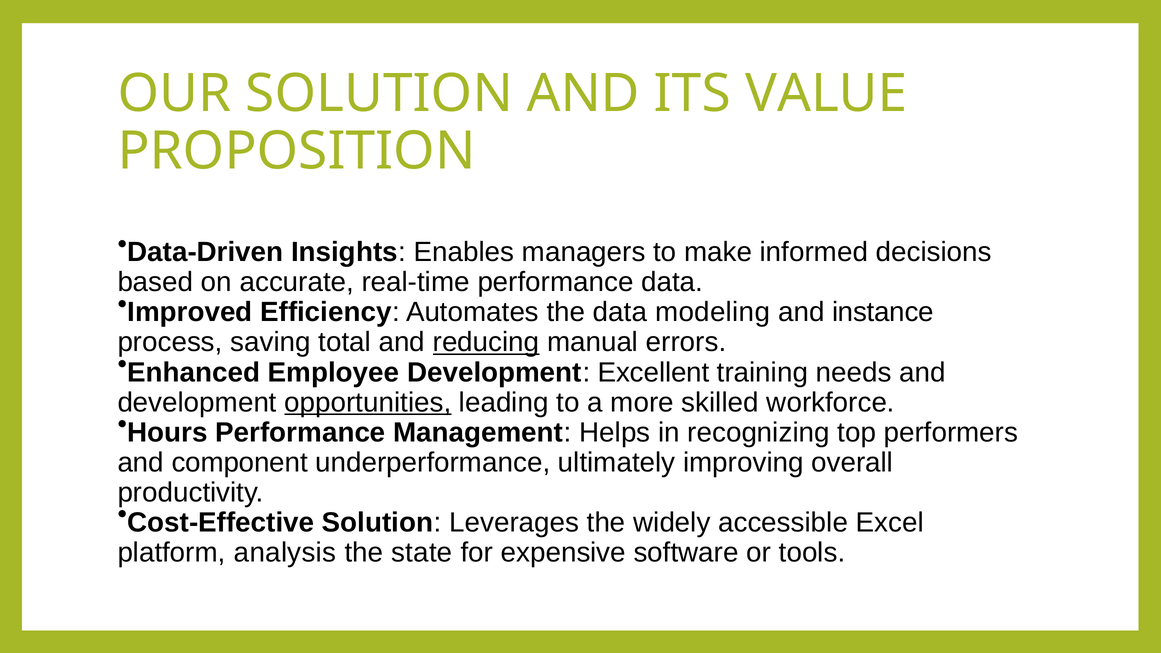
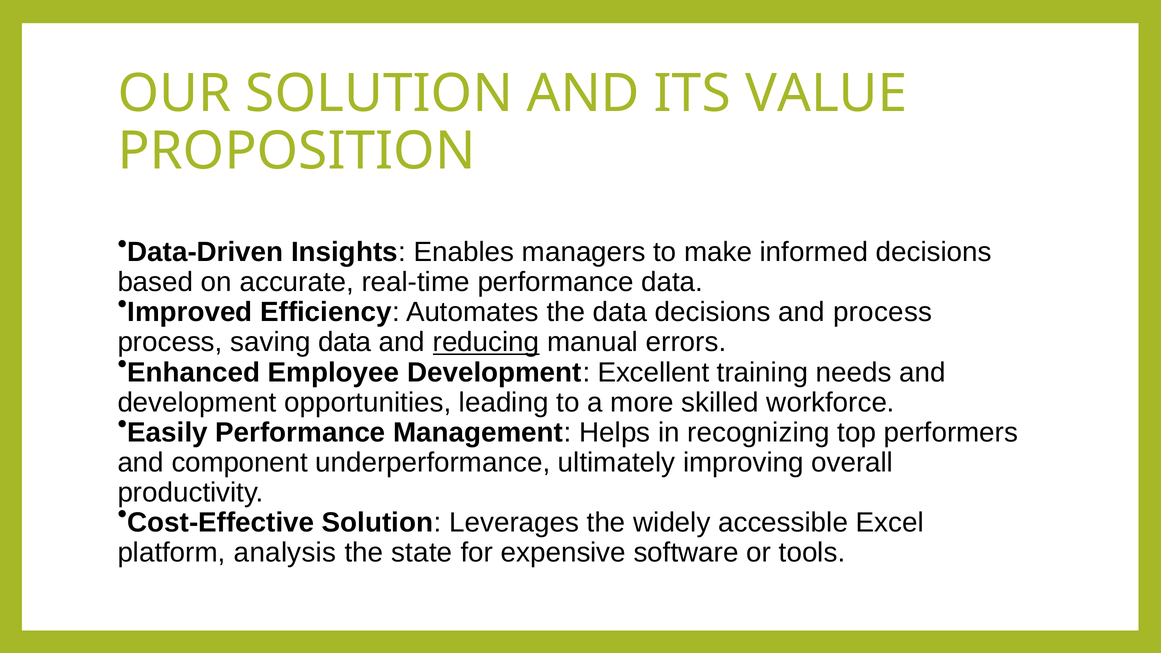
data modeling: modeling -> decisions (713, 312)
and instance: instance -> process (883, 312)
saving total: total -> data (345, 342)
opportunities underline: present -> none (368, 402)
Hours: Hours -> Easily (168, 432)
